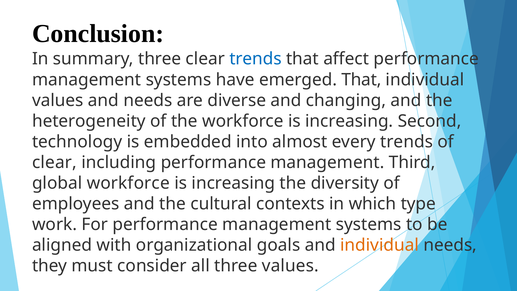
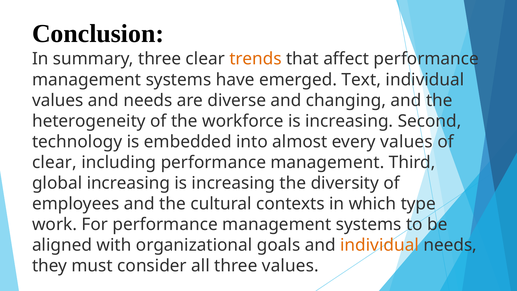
trends colour: blue -> orange (256, 59)
emerged That: That -> Text (361, 80)
every trends: trends -> values (406, 142)
global workforce: workforce -> increasing (128, 183)
